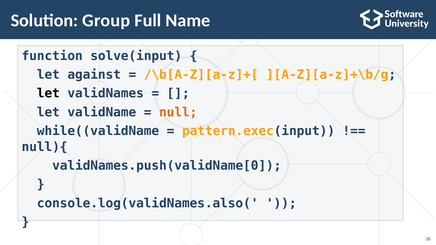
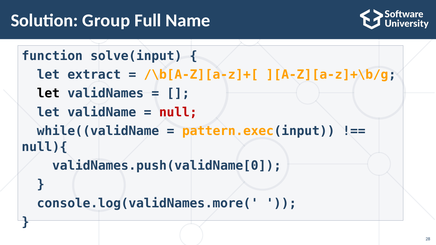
against: against -> extract (94, 75)
null colour: orange -> red (178, 112)
console.log(validNames.also(: console.log(validNames.also( -> console.log(validNames.more( (148, 203)
